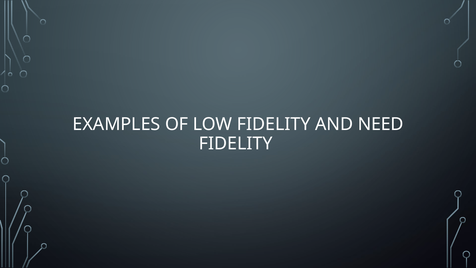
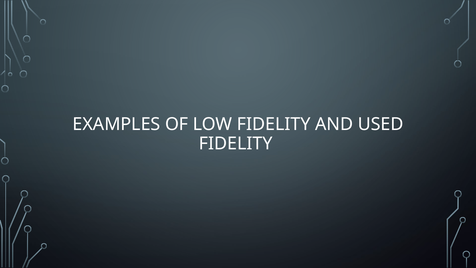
NEED: NEED -> USED (381, 124)
